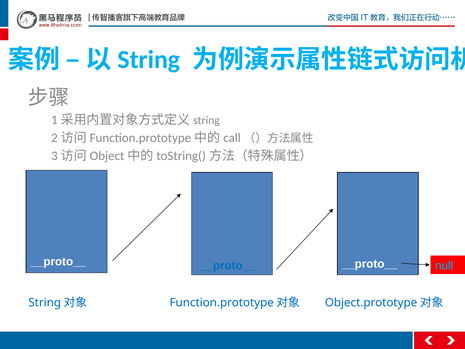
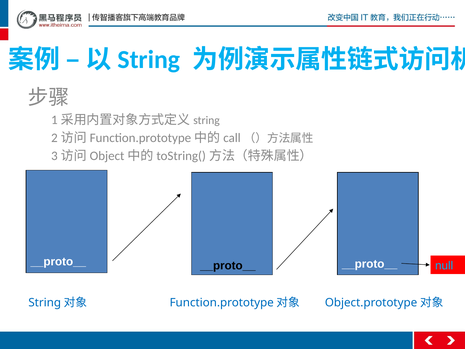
__proto__ colour: blue -> black (228, 265)
